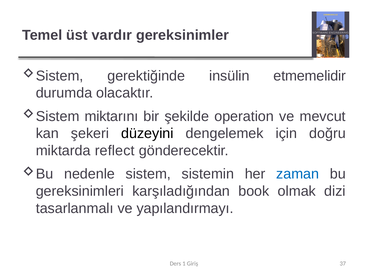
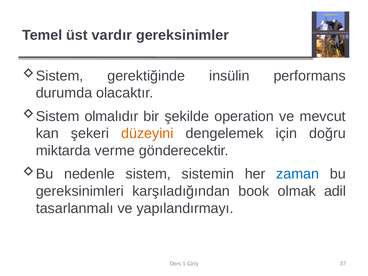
etmemelidir: etmemelidir -> performans (310, 76)
miktarını: miktarını -> olmalıdır (111, 116)
düzeyini colour: black -> orange (147, 133)
reflect: reflect -> verme (115, 151)
dizi: dizi -> adil (335, 191)
